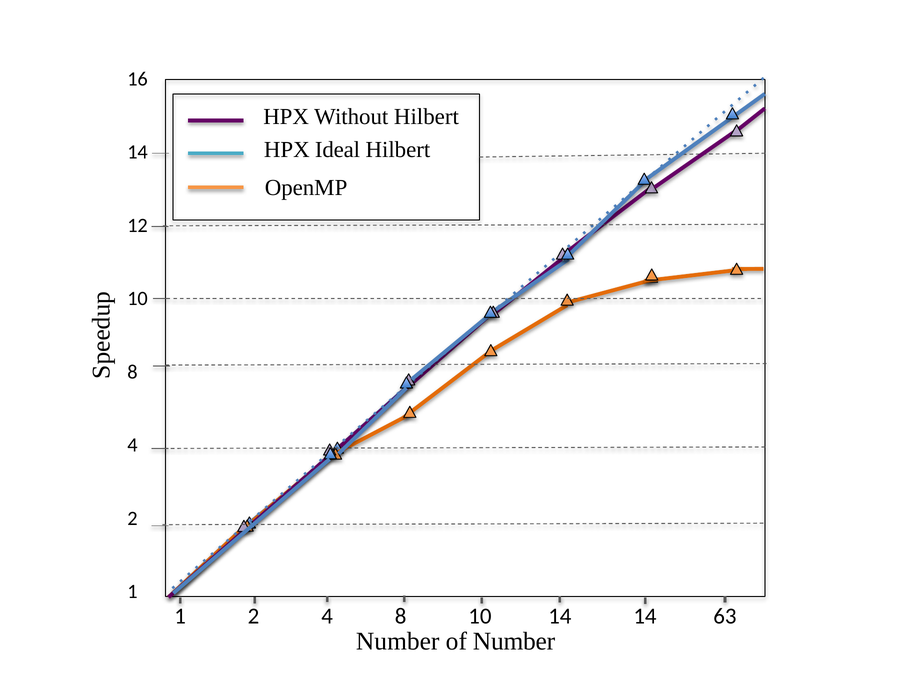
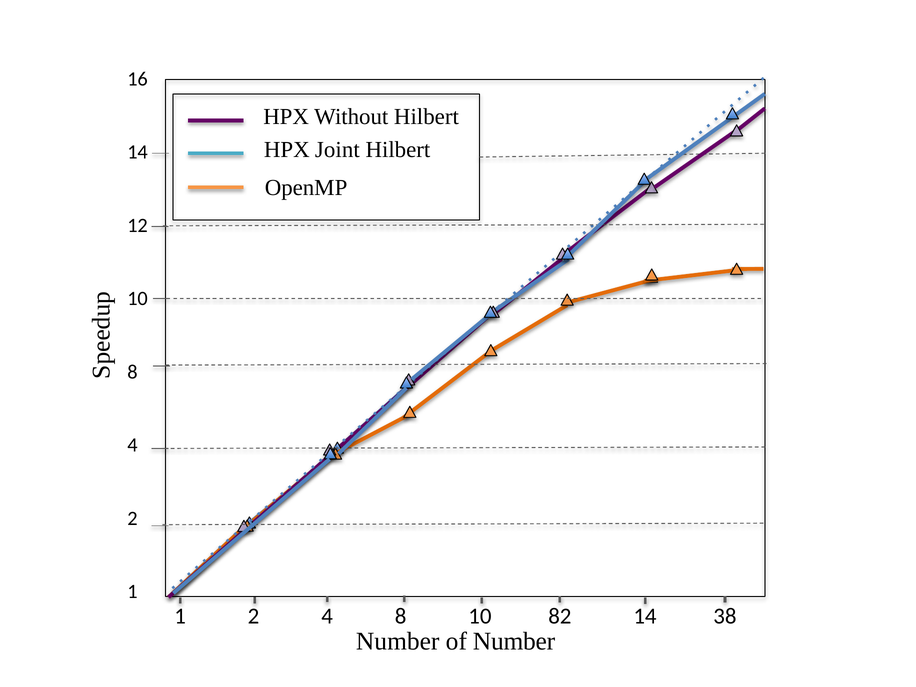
Ideal: Ideal -> Joint (337, 150)
10 14: 14 -> 82 (560, 616)
63: 63 -> 38 (725, 616)
